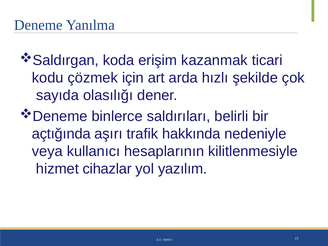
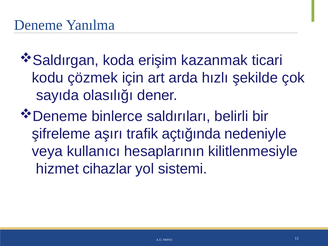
açtığında: açtığında -> şifreleme (61, 134)
hakkında: hakkında -> açtığında (191, 134)
yazılım: yazılım -> sistemi (183, 169)
